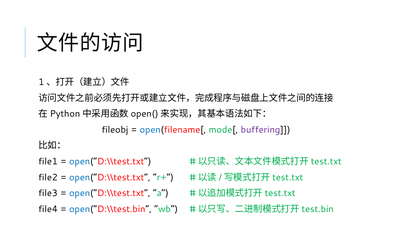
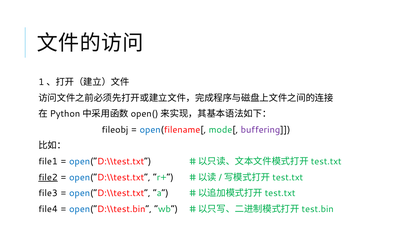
file2 underline: none -> present (48, 177)
